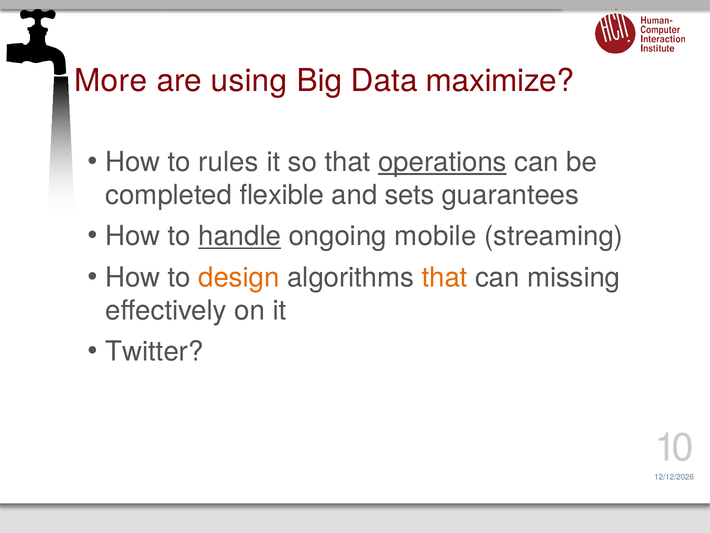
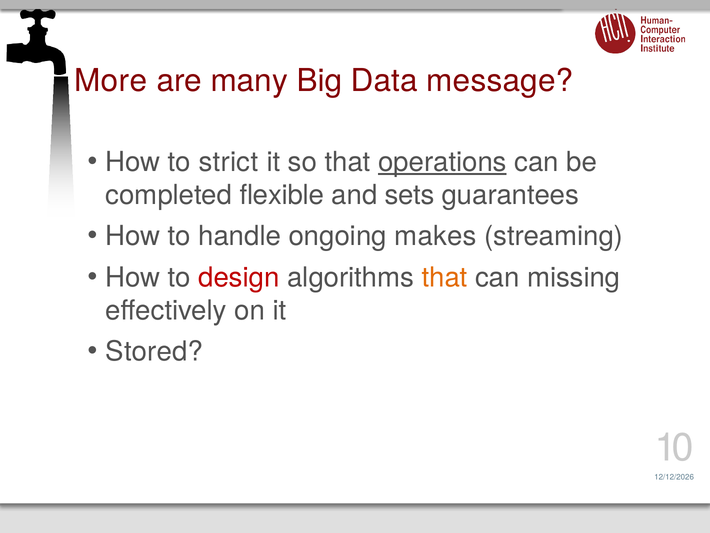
using: using -> many (249, 81)
maximize: maximize -> message (500, 81)
rules: rules -> strict (228, 162)
handle underline: present -> none (240, 236)
mobile: mobile -> makes (435, 236)
design colour: orange -> red (239, 277)
Twitter: Twitter -> Stored (154, 351)
